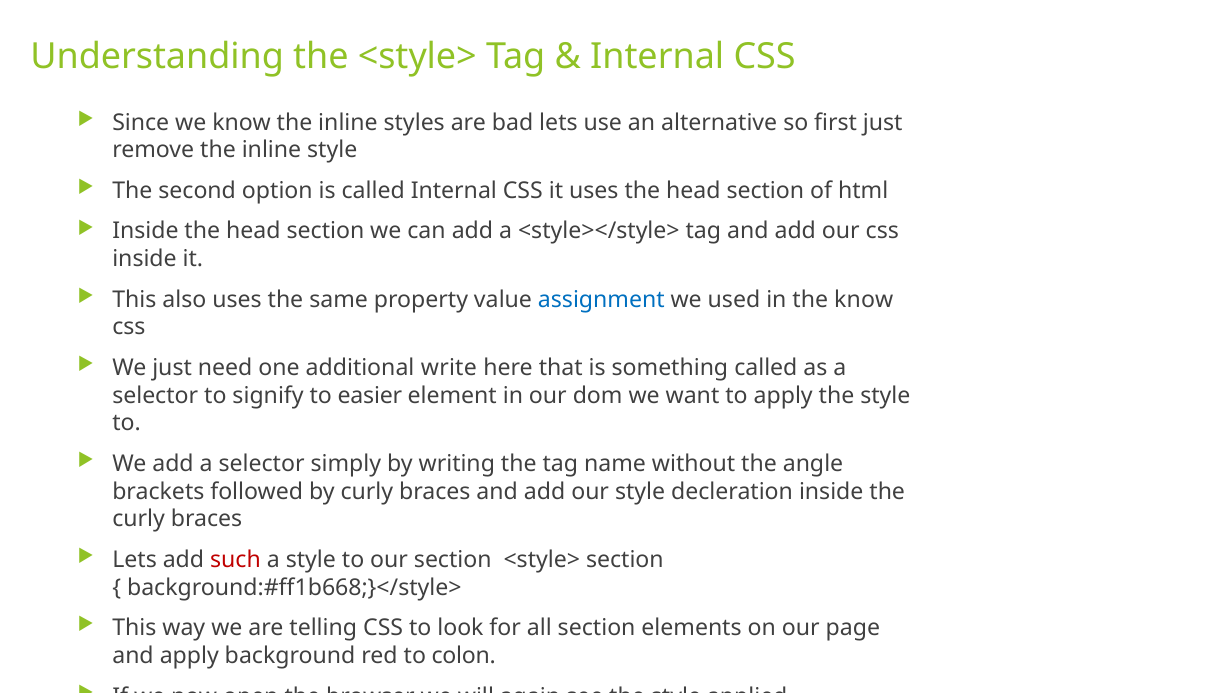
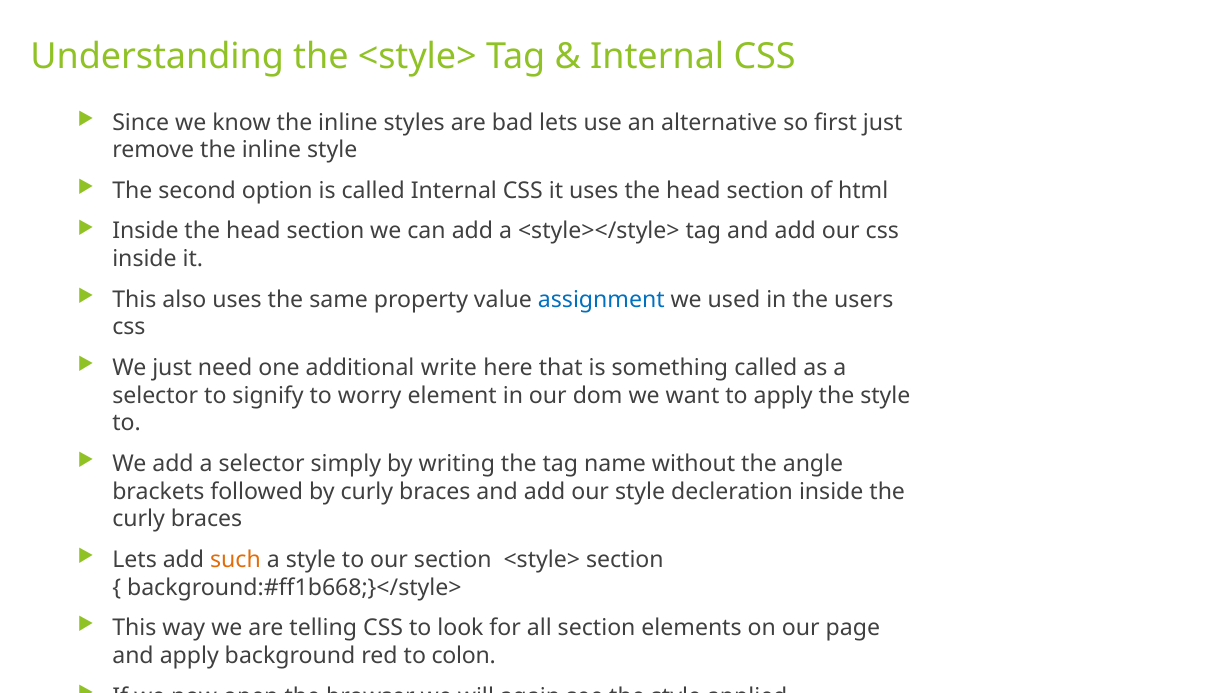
the know: know -> users (864, 300)
easier: easier -> worry (370, 396)
such colour: red -> orange (235, 560)
